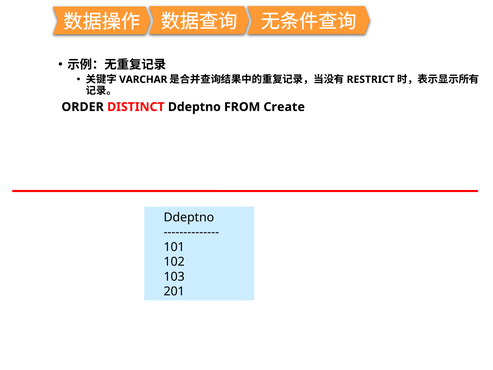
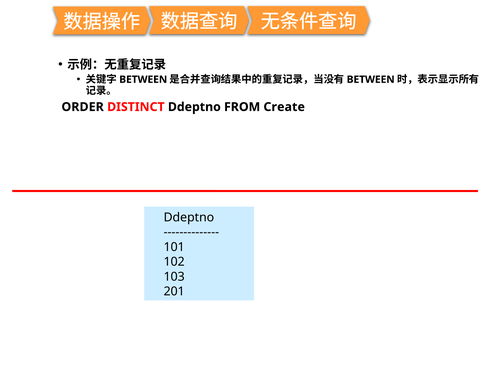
VARCHAR: VARCHAR -> BETWEEN (143, 79)
RESTRICT: RESTRICT -> BETWEEN (371, 79)
